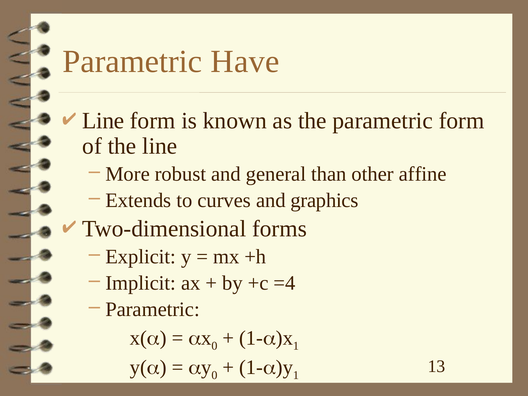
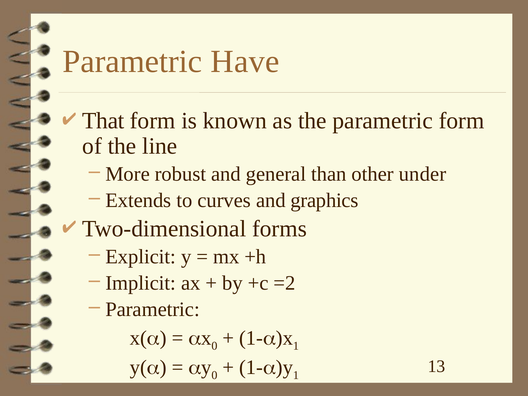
Line: Line -> That (103, 121)
affine: affine -> under (423, 174)
=4: =4 -> =2 (284, 283)
